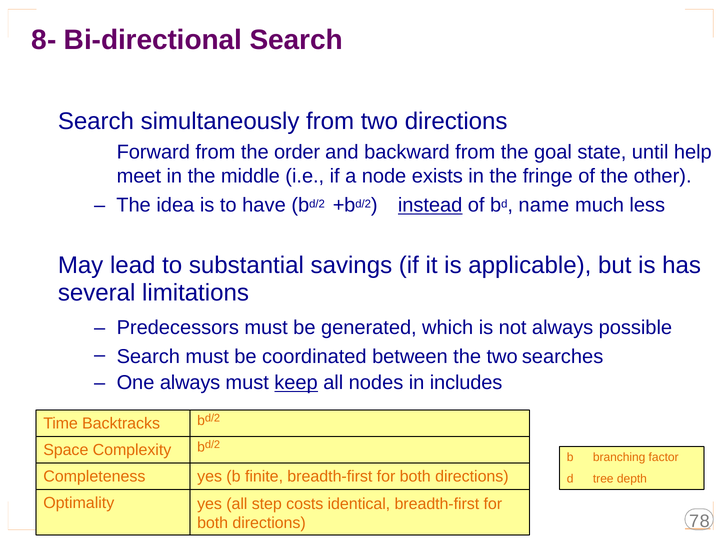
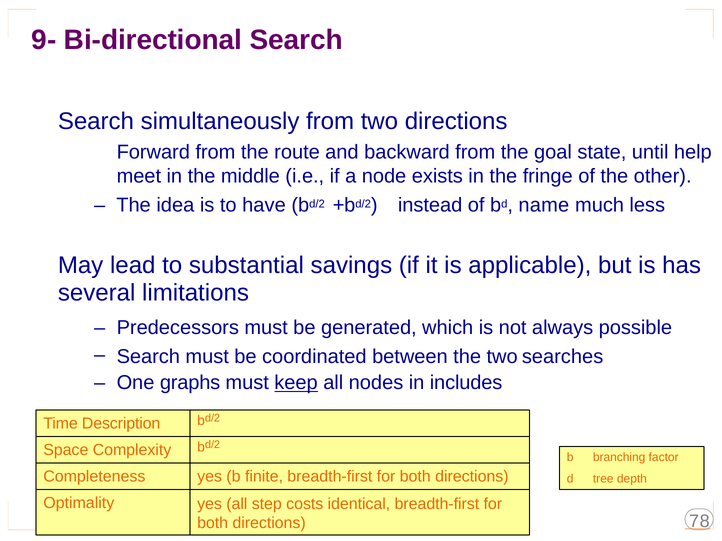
8-: 8- -> 9- (44, 40)
order: order -> route (297, 152)
instead underline: present -> none (430, 205)
One always: always -> graphs (190, 383)
Backtracks: Backtracks -> Description (121, 424)
